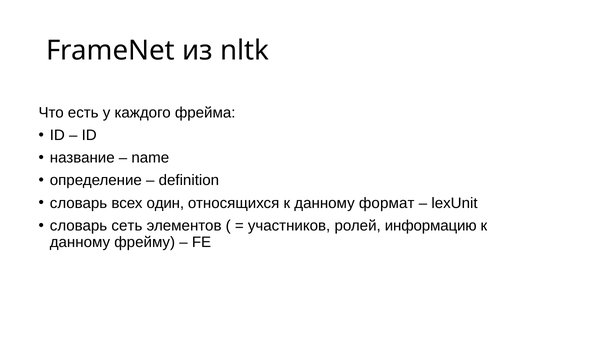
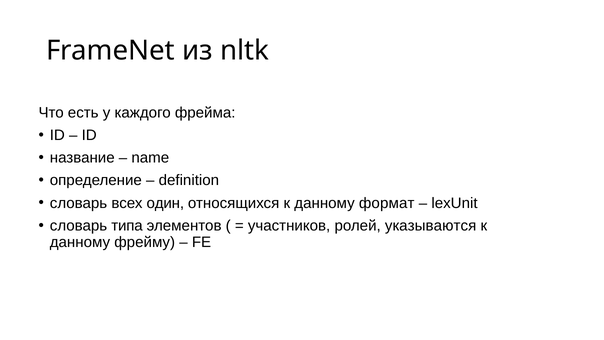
сеть: сеть -> типа (127, 226)
информацию: информацию -> указываются (431, 226)
